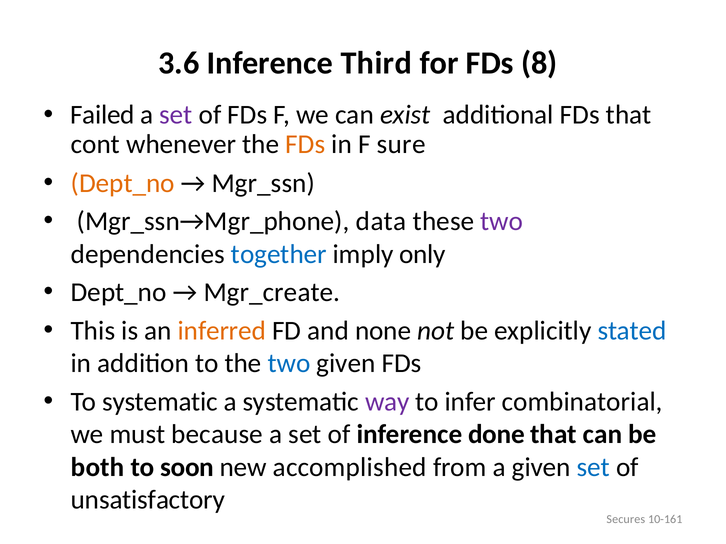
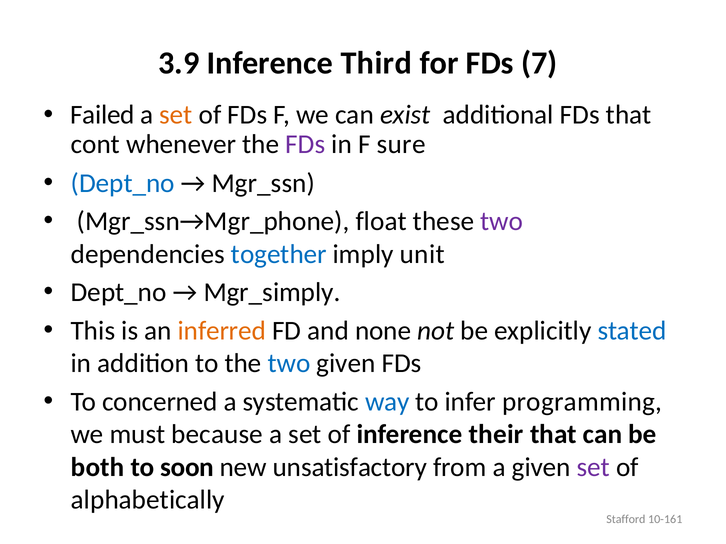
3.6: 3.6 -> 3.9 (179, 63)
8: 8 -> 7 (539, 63)
set colour: purple -> orange (176, 115)
FDs colour: orange -> purple (305, 144)
Dept_no colour: orange -> blue (123, 183)
data: data -> float (381, 222)
only: only -> unit (422, 254)
Mgr_create: Mgr_create -> Mgr_simply (272, 293)
To systematic: systematic -> concerned (160, 402)
way colour: purple -> blue (387, 402)
combinatorial: combinatorial -> programming (582, 402)
done: done -> their (496, 435)
accomplished: accomplished -> unsatisfactory (350, 467)
set colour: blue -> purple (593, 467)
unsatisfactory: unsatisfactory -> alphabetically (148, 500)
Secures: Secures -> Stafford (626, 520)
